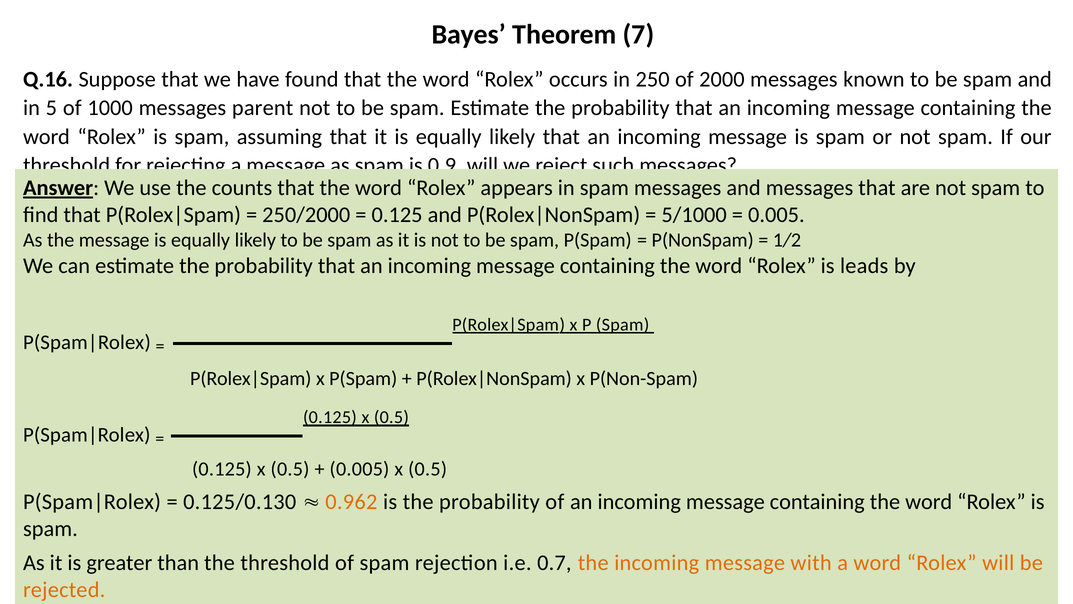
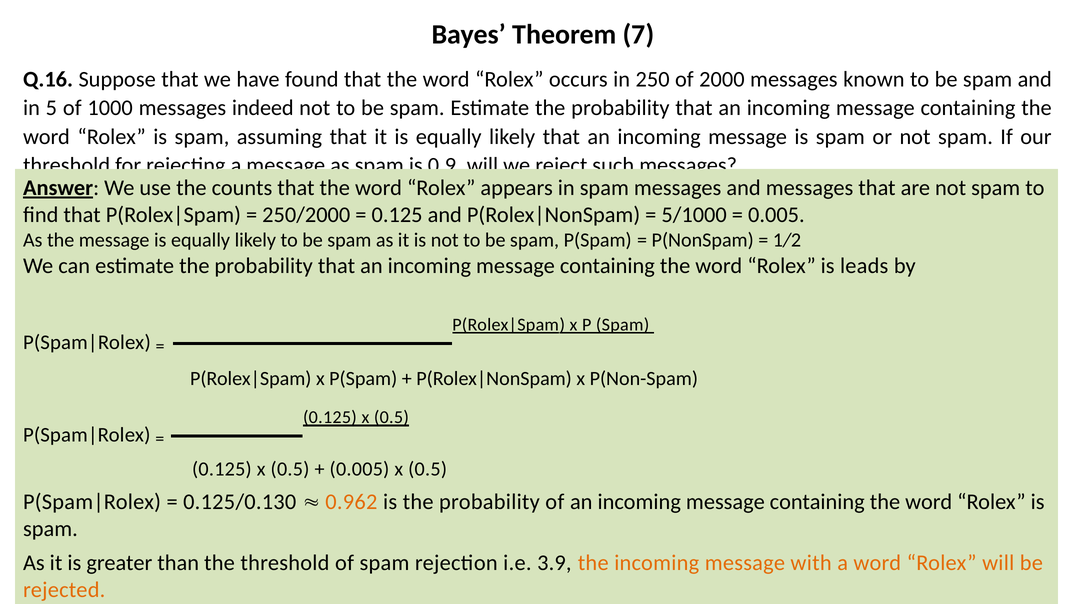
parent: parent -> indeed (263, 108)
0.7: 0.7 -> 3.9 (554, 563)
